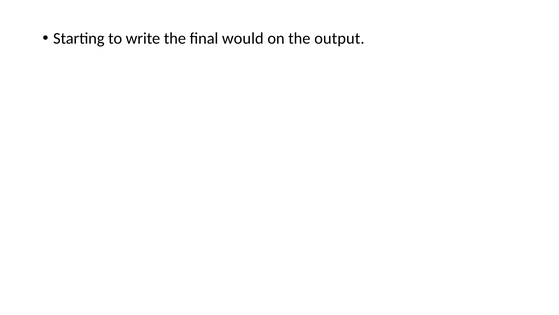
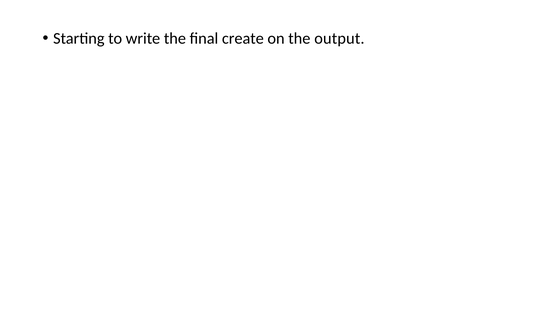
would: would -> create (243, 38)
